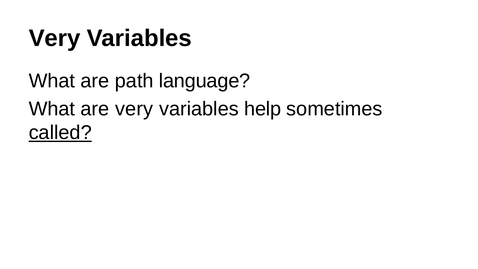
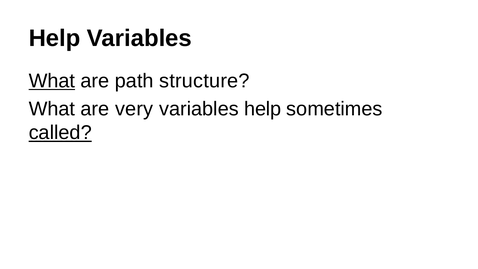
Very: Very -> Help (55, 38)
What underline: none -> present (52, 81)
language: language -> structure (204, 81)
